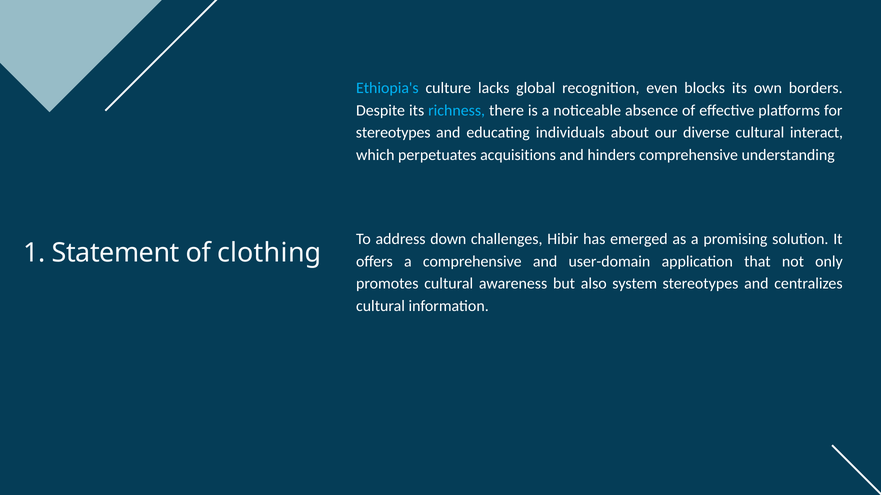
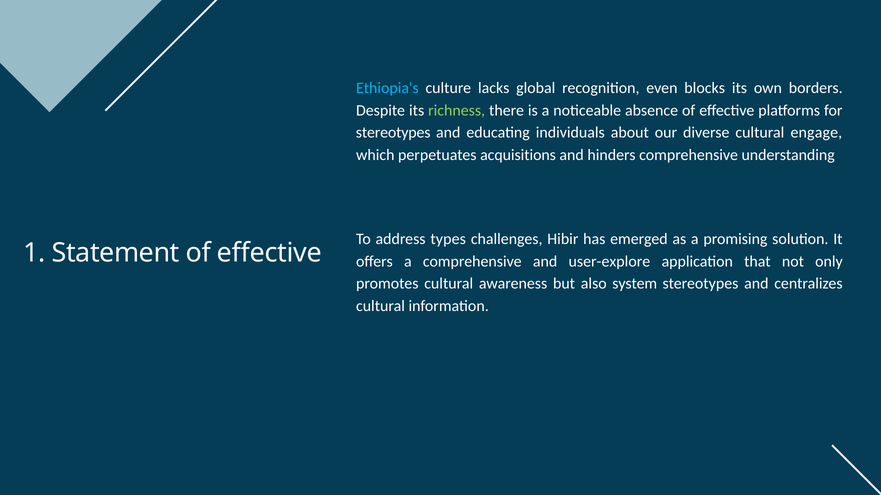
richness colour: light blue -> light green (457, 111)
interact: interact -> engage (816, 133)
down: down -> types (448, 239)
Statement of clothing: clothing -> effective (269, 253)
user-domain: user-domain -> user-explore (609, 262)
